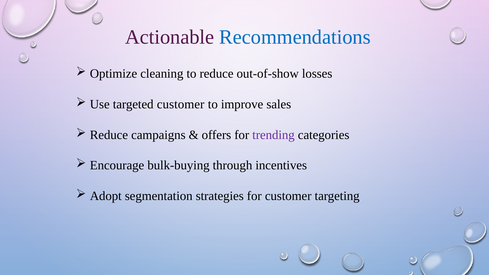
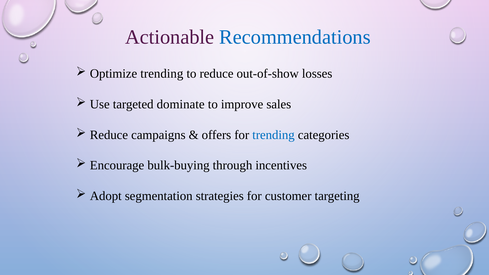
Optimize cleaning: cleaning -> trending (162, 74)
targeted customer: customer -> dominate (181, 104)
trending colour: purple -> blue (274, 135)
